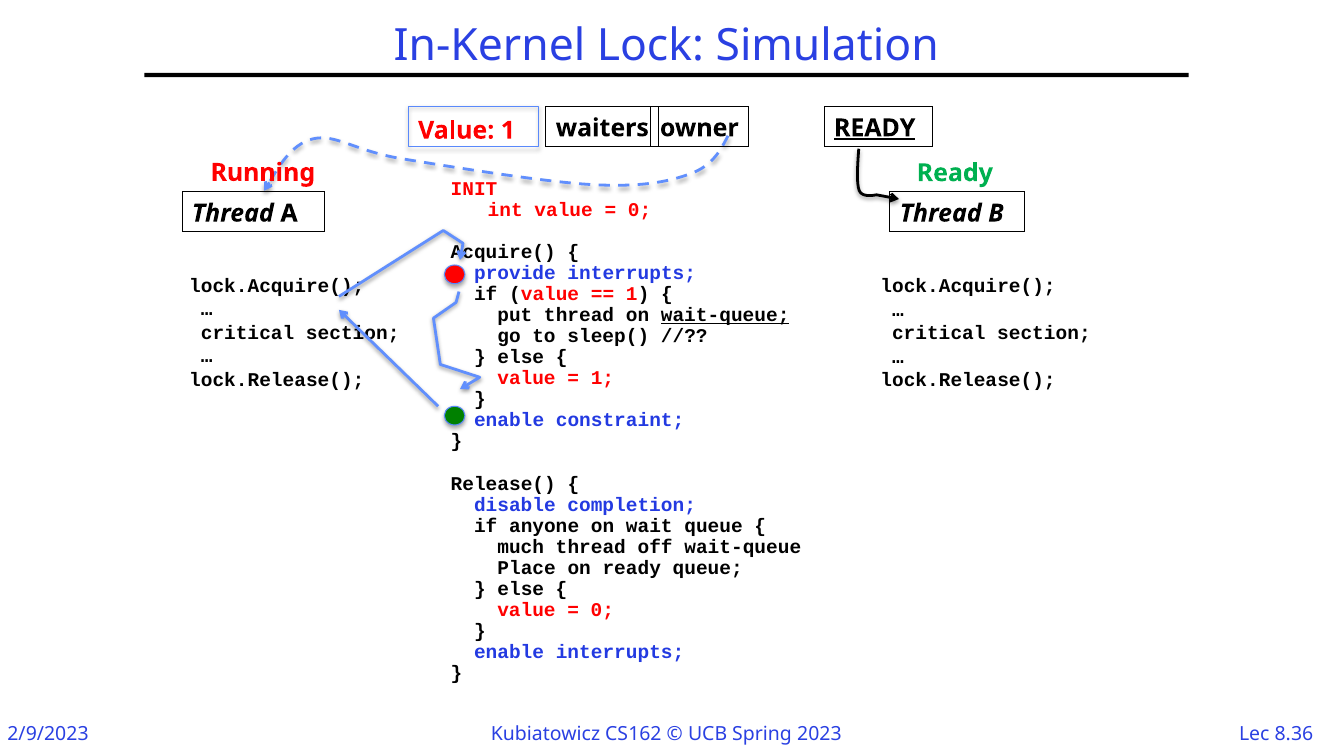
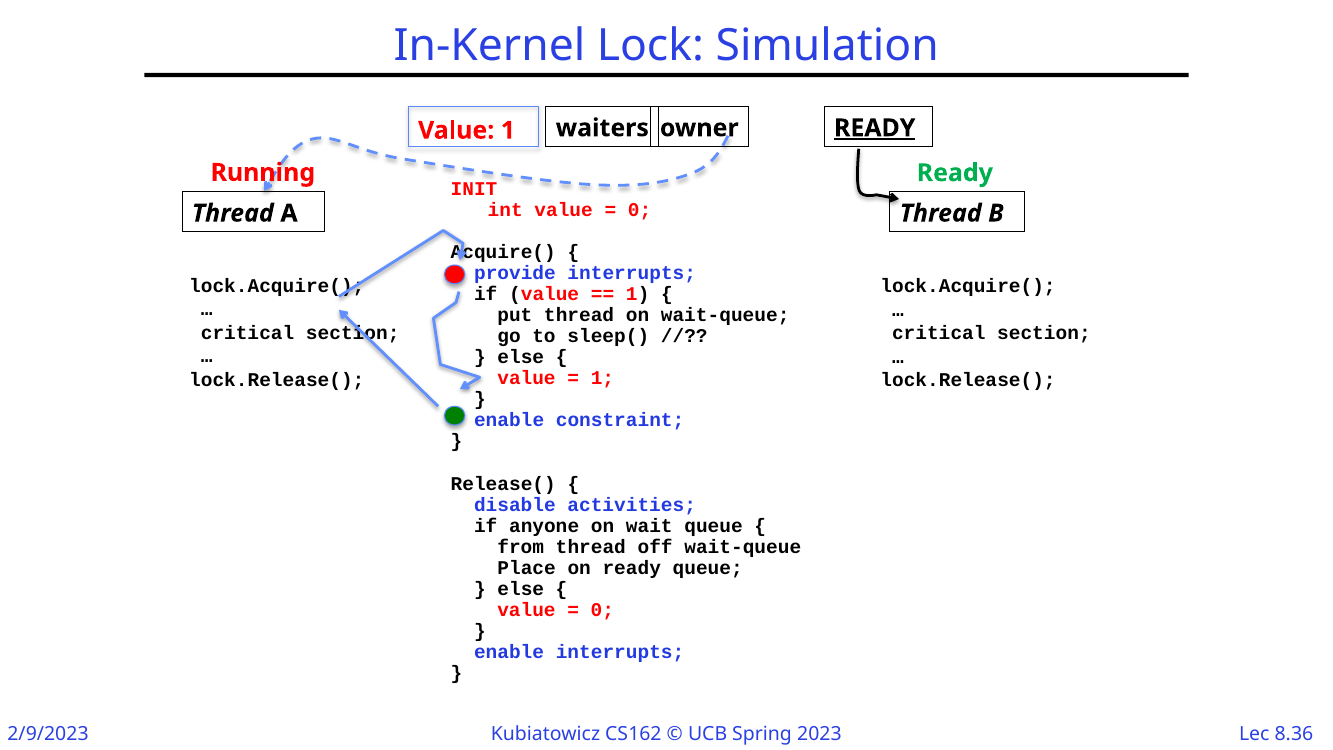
wait-queue underline: present -> none (725, 315)
completion: completion -> activities (632, 505)
much: much -> from (521, 547)
